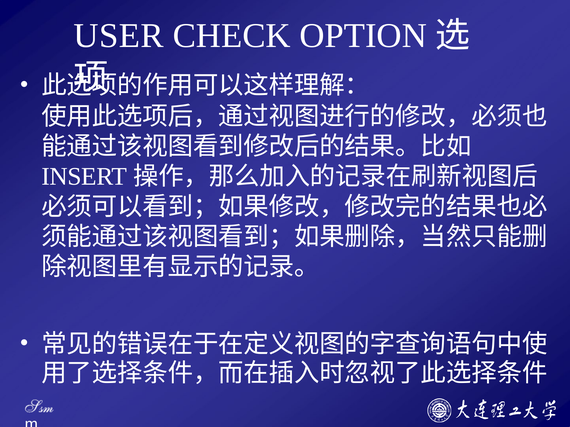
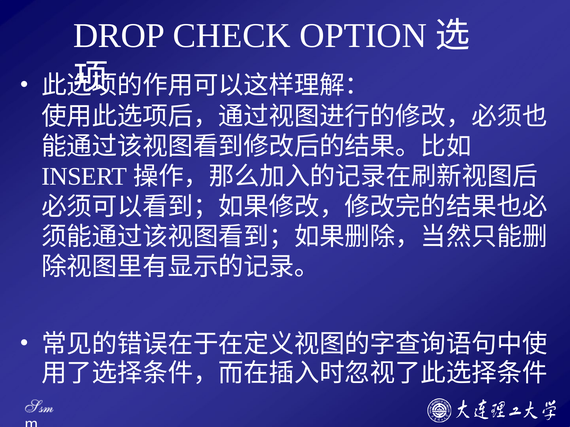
USER: USER -> DROP (119, 36)
